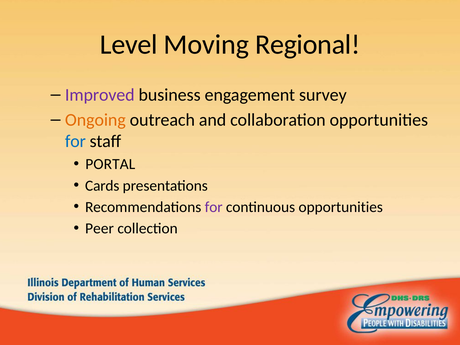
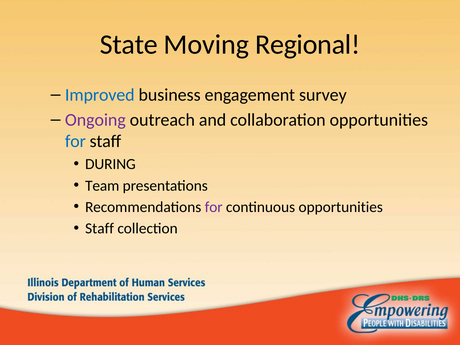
Level: Level -> State (129, 45)
Improved colour: purple -> blue (100, 95)
Ongoing colour: orange -> purple (95, 120)
PORTAL: PORTAL -> DURING (110, 164)
Cards: Cards -> Team (102, 186)
Peer: Peer -> Staff (100, 229)
